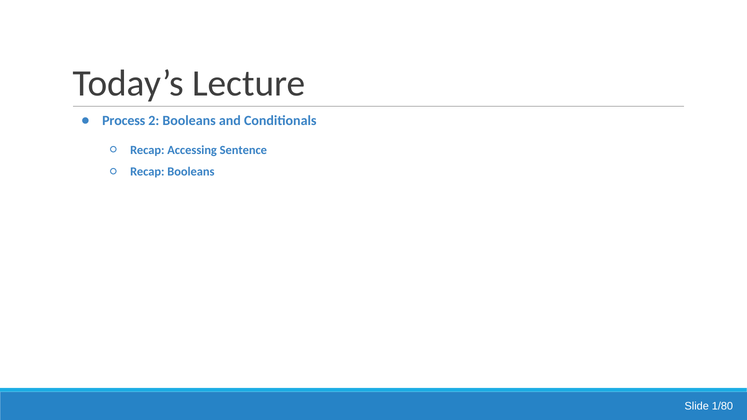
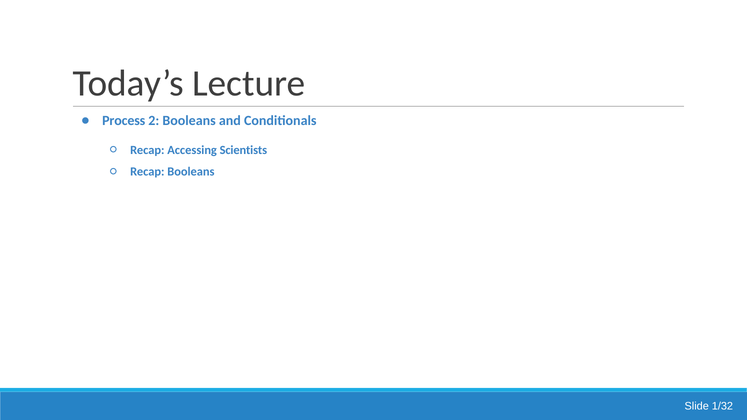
Sentence: Sentence -> Scientists (243, 150)
1/80: 1/80 -> 1/32 (722, 406)
